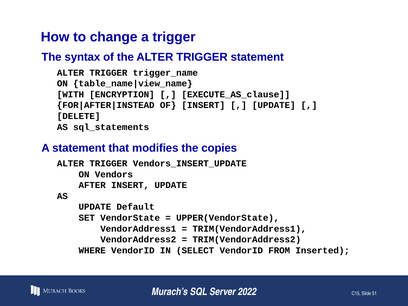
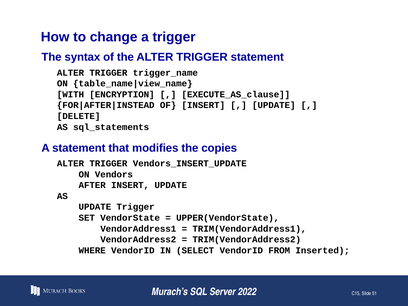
UPDATE Default: Default -> Trigger (136, 207)
